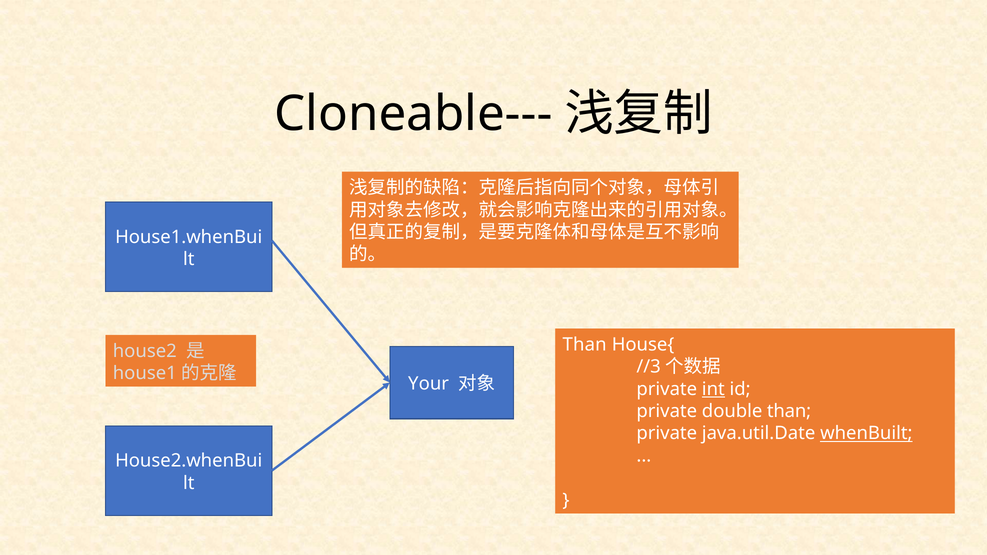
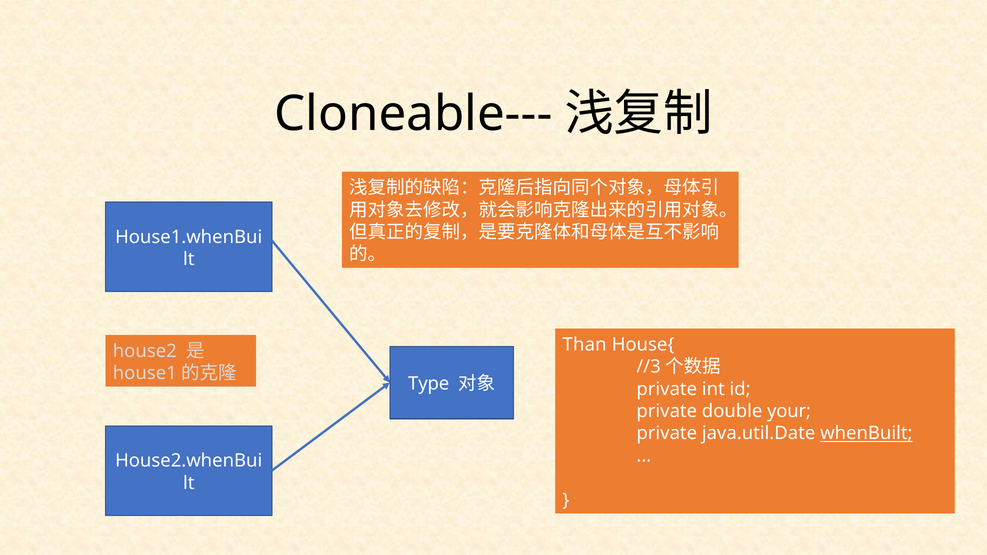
Your: Your -> Type (429, 384)
int underline: present -> none (713, 389)
double than: than -> your (789, 411)
